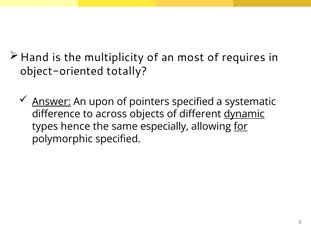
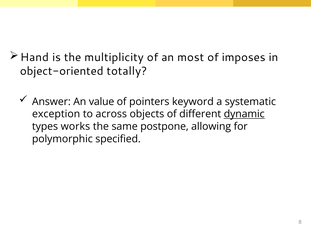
requires: requires -> imposes (244, 57)
Answer underline: present -> none (51, 102)
upon: upon -> value (102, 102)
pointers specified: specified -> keyword (193, 102)
difference: difference -> exception (56, 114)
hence: hence -> works (75, 127)
especially: especially -> postpone (164, 127)
for underline: present -> none (241, 127)
